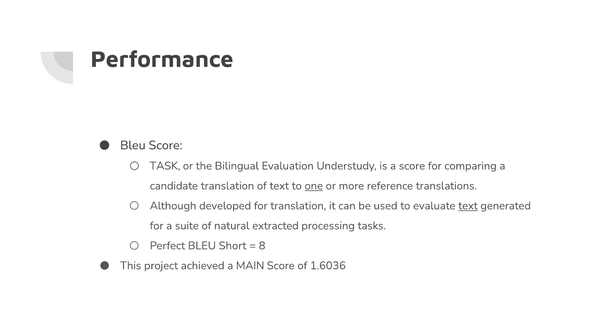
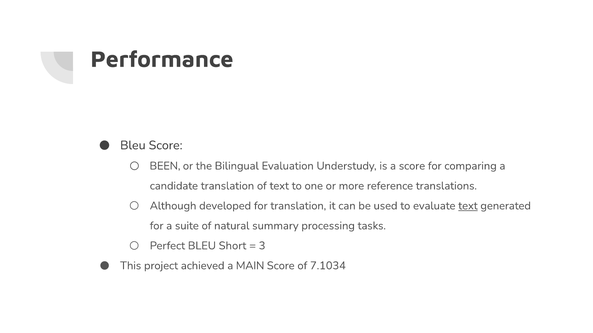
TASK: TASK -> BEEN (165, 166)
one underline: present -> none (314, 186)
extracted: extracted -> summary (275, 226)
8: 8 -> 3 (262, 246)
1.6036: 1.6036 -> 7.1034 (328, 266)
